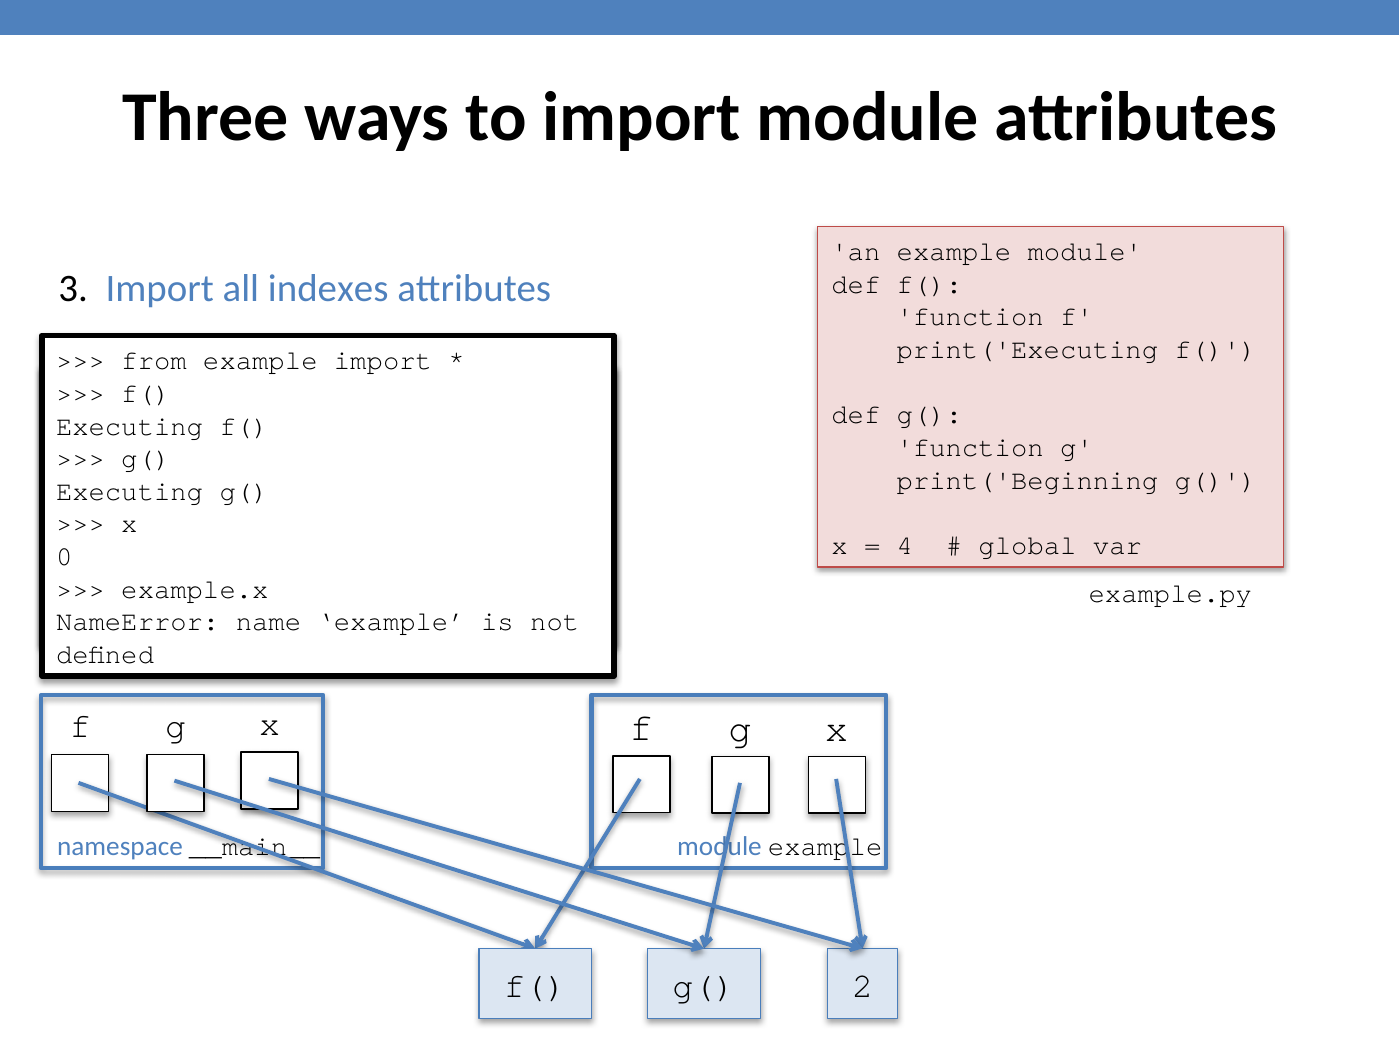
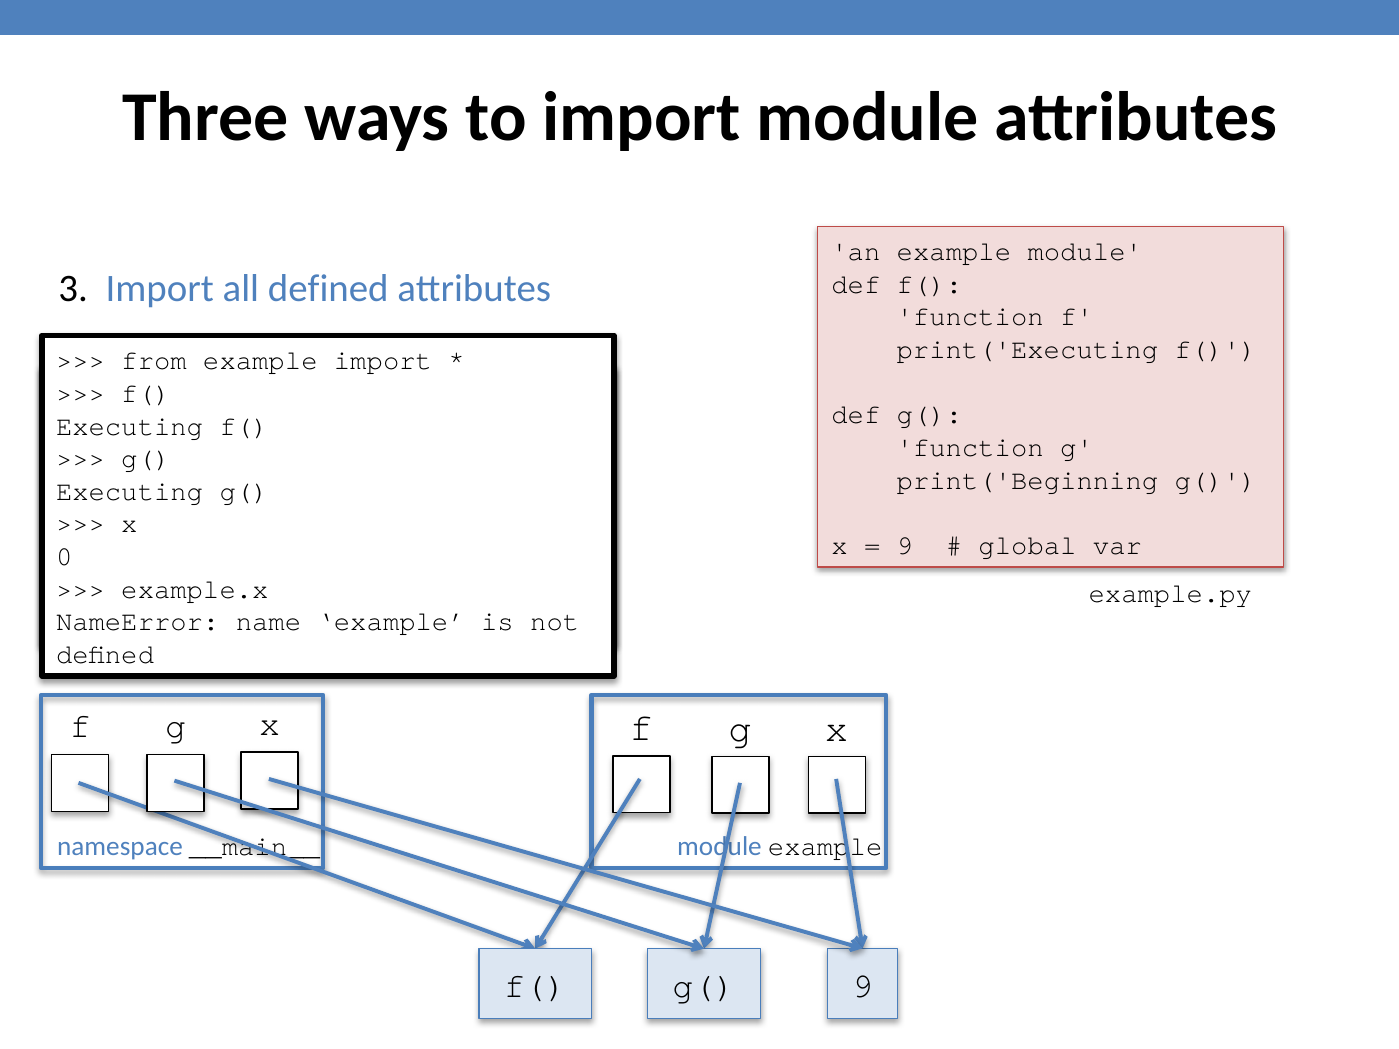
all indexes: indexes -> defined (328, 289)
4: 4 -> 9 (905, 546)
f( 2: 2 -> 9 (863, 986)
